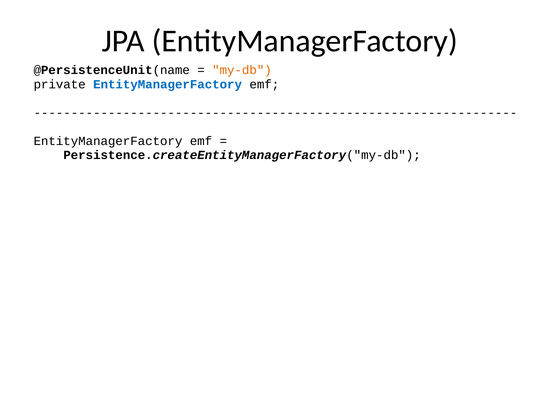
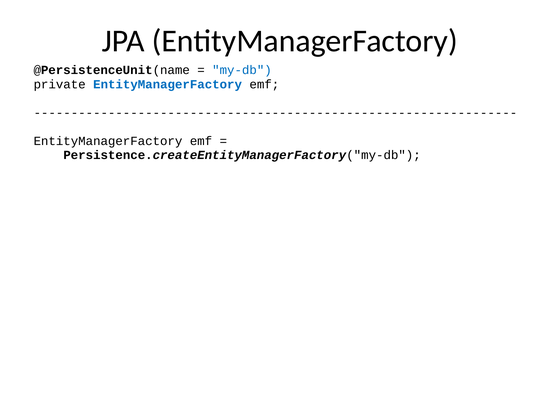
my-db colour: orange -> blue (242, 70)
